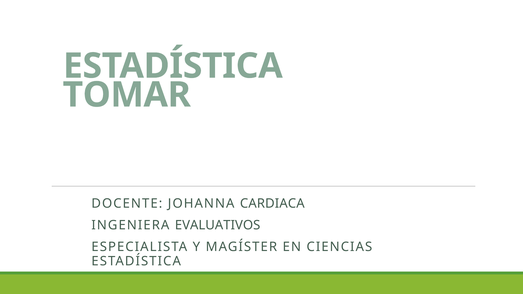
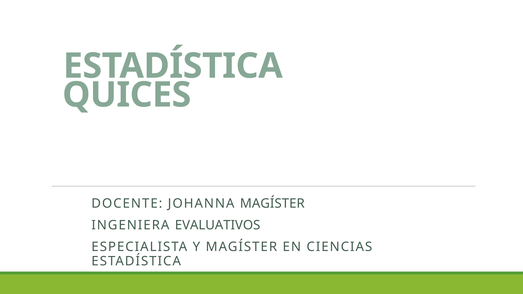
TOMAR: TOMAR -> QUICES (127, 95)
JOHANNA CARDIACA: CARDIACA -> MAGÍSTER (272, 204)
